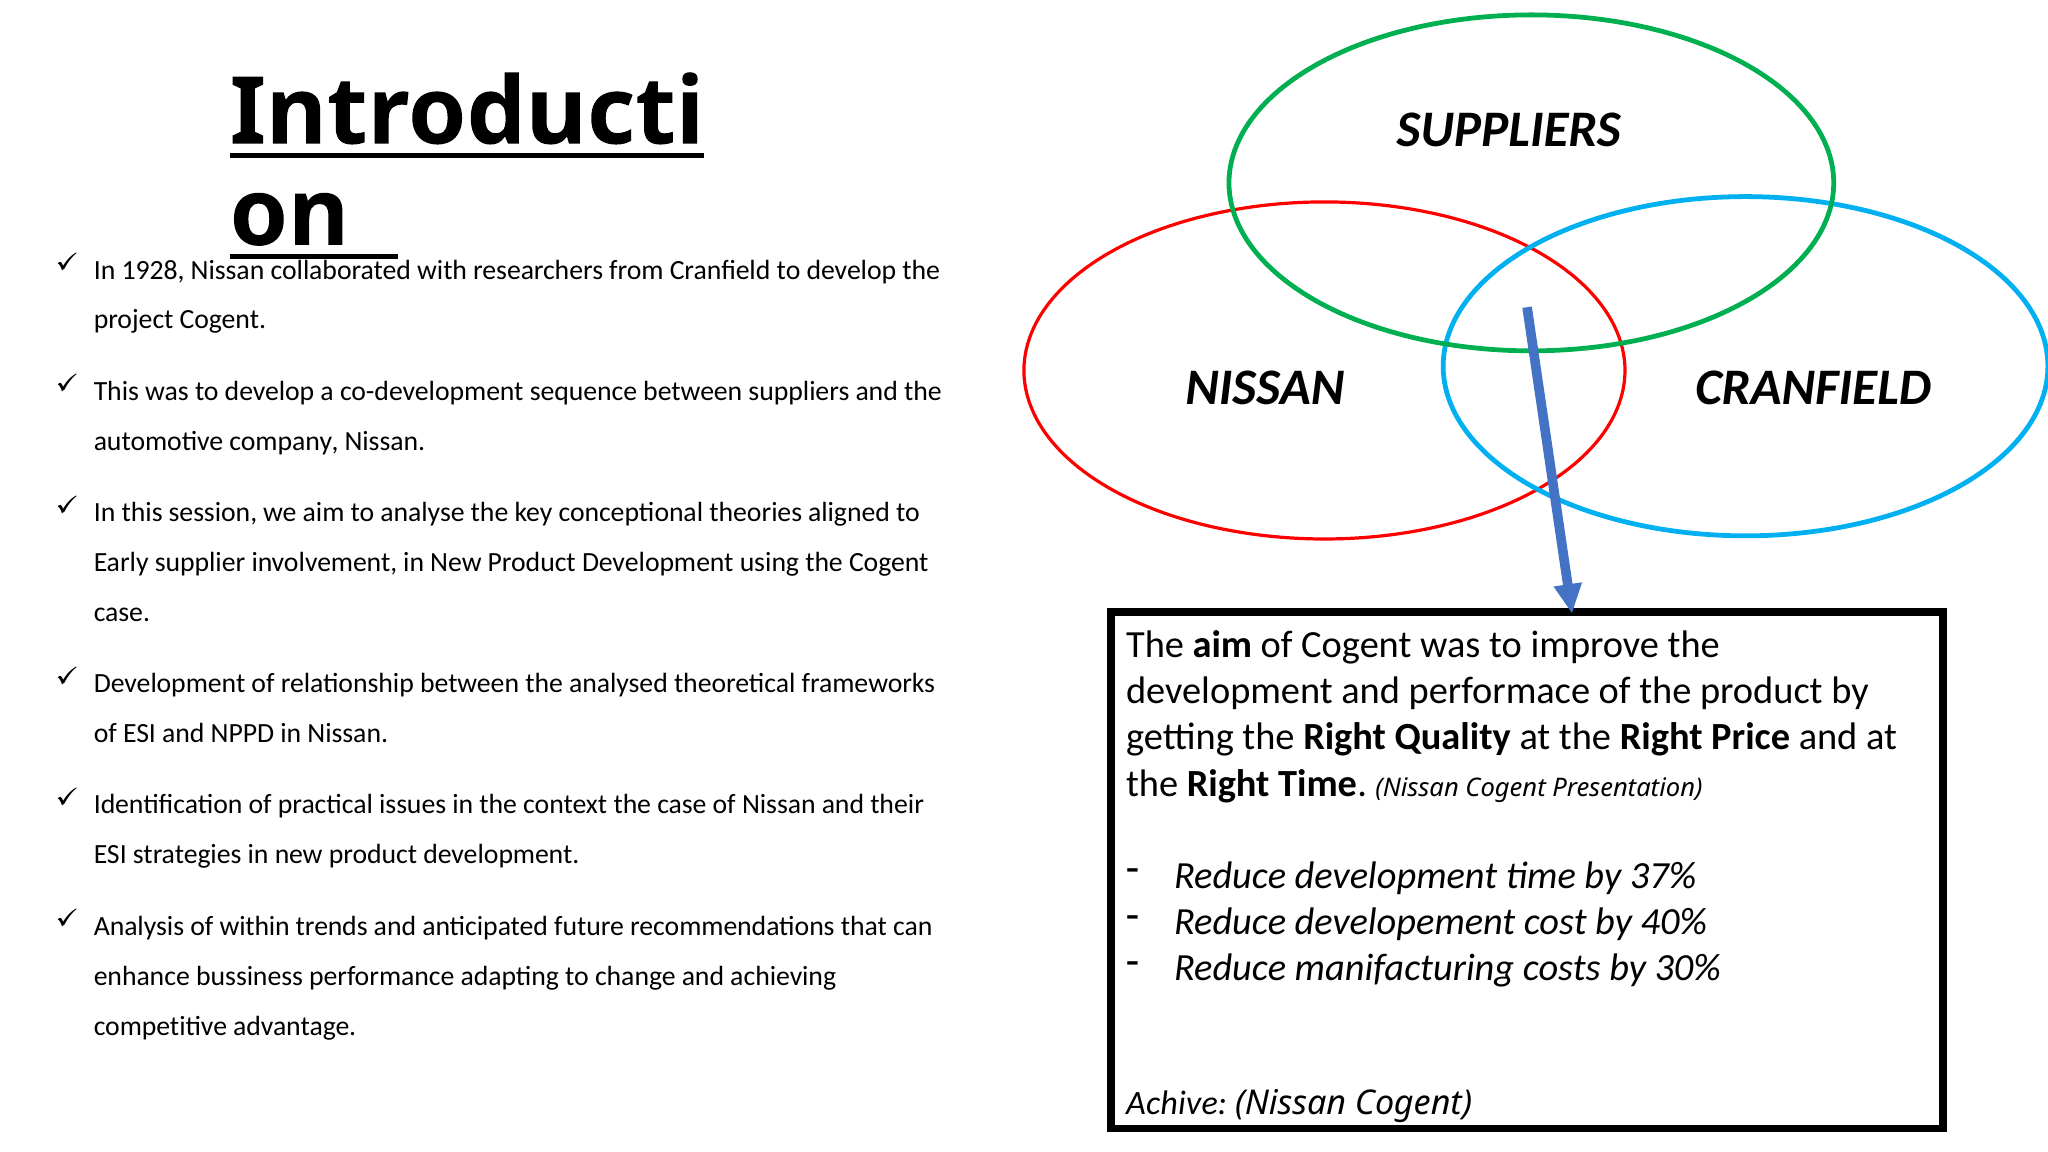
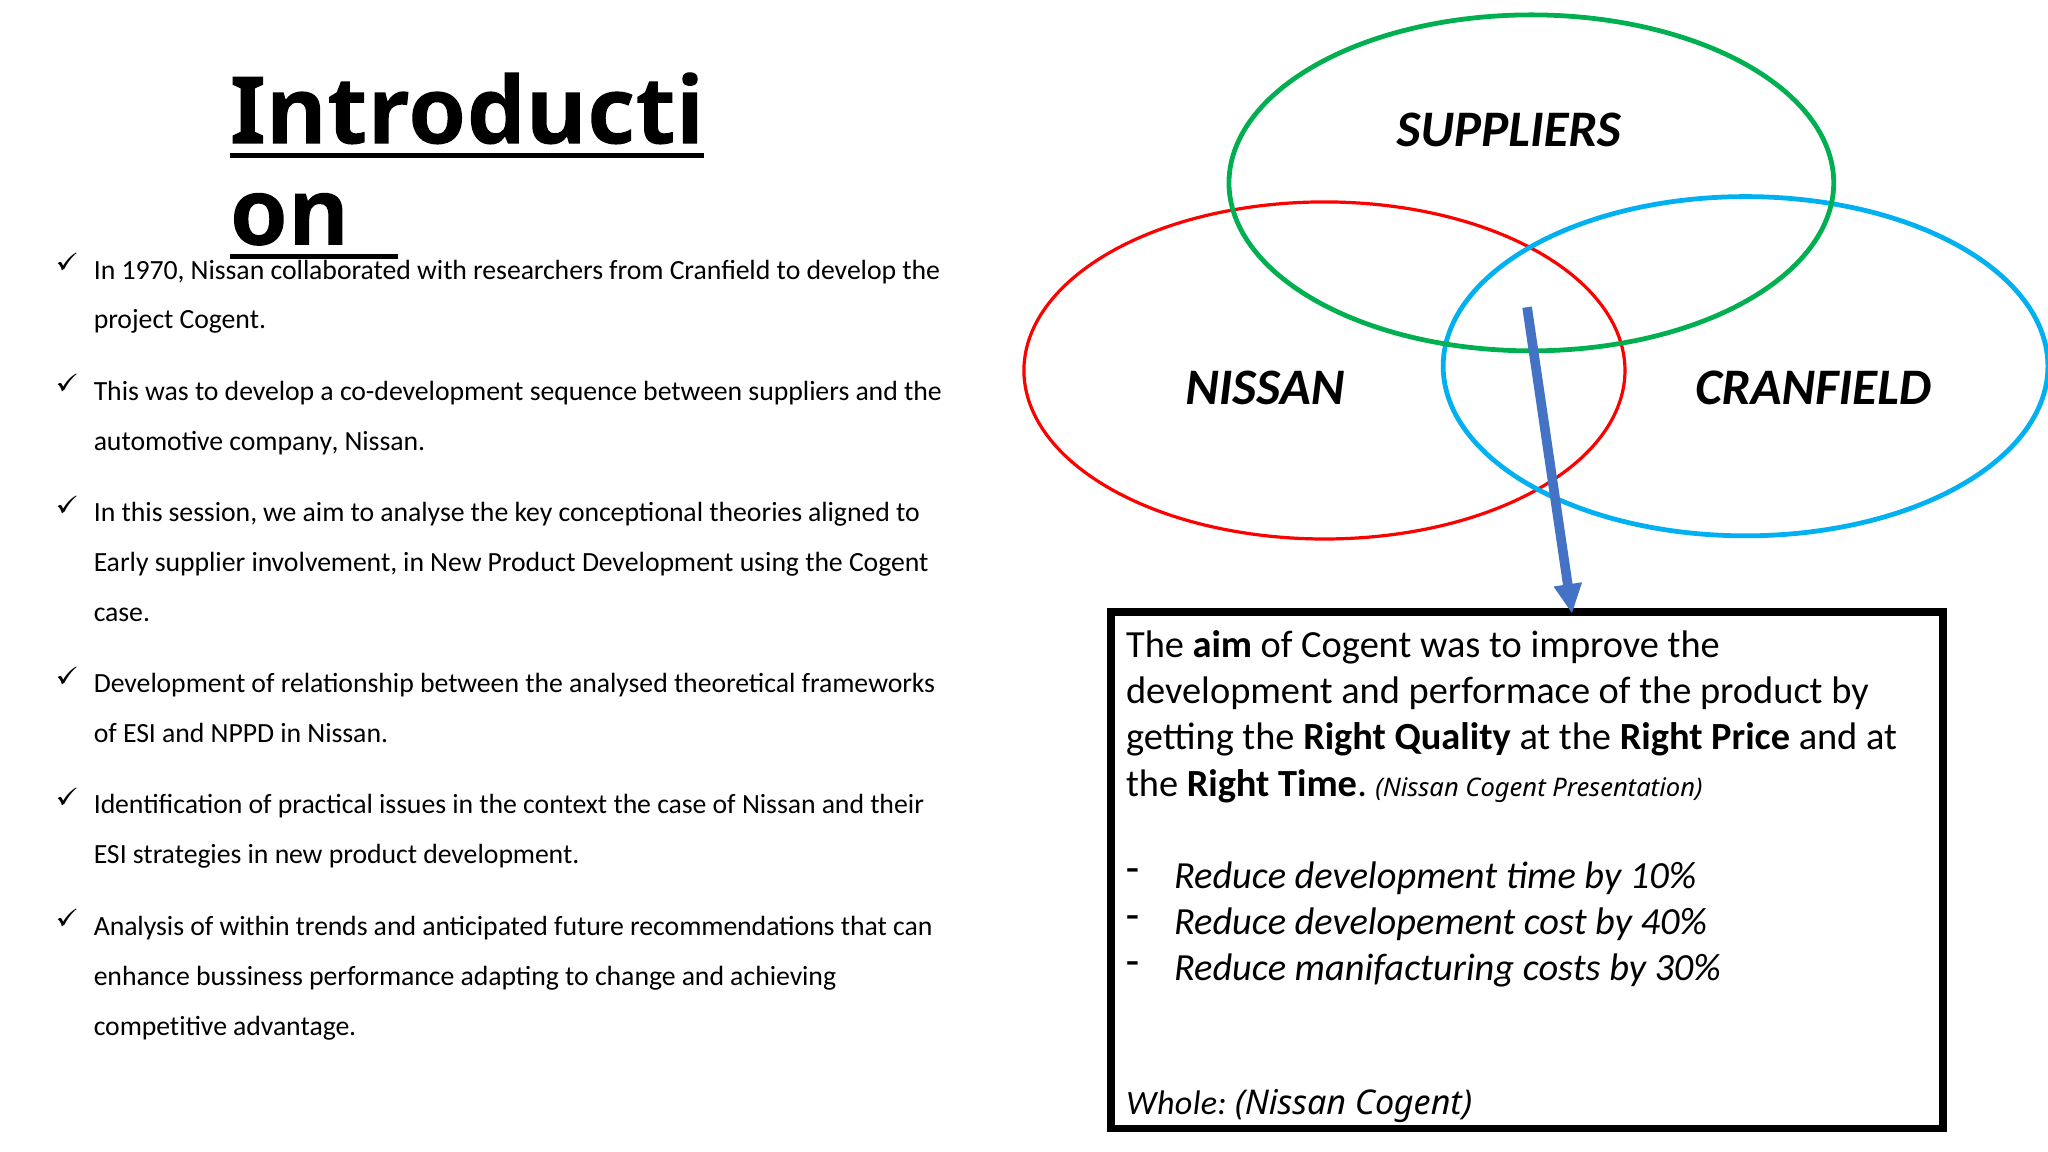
1928: 1928 -> 1970 (153, 270)
37%: 37% -> 10% (1663, 876)
Achive: Achive -> Whole (1177, 1103)
